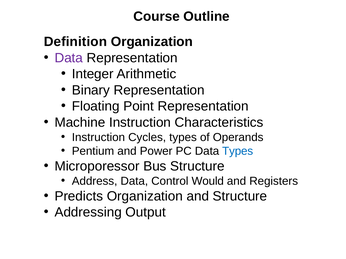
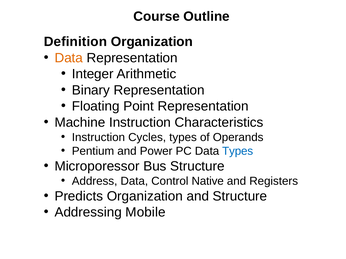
Data colour: purple -> orange (69, 58)
Would: Would -> Native (208, 181)
Output: Output -> Mobile (146, 213)
